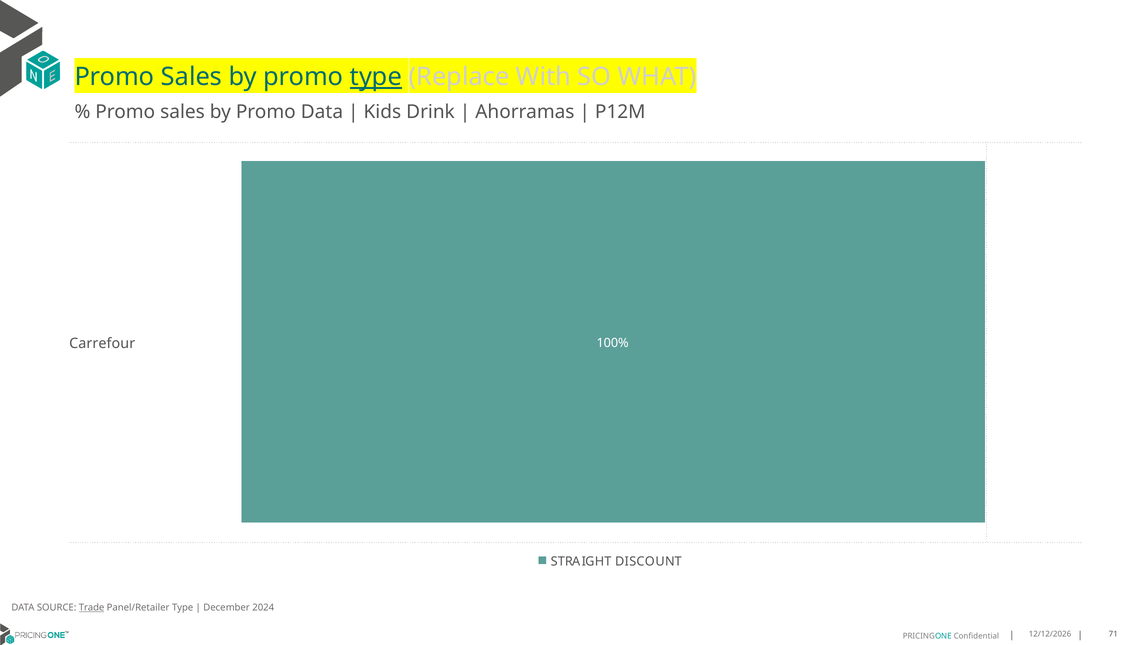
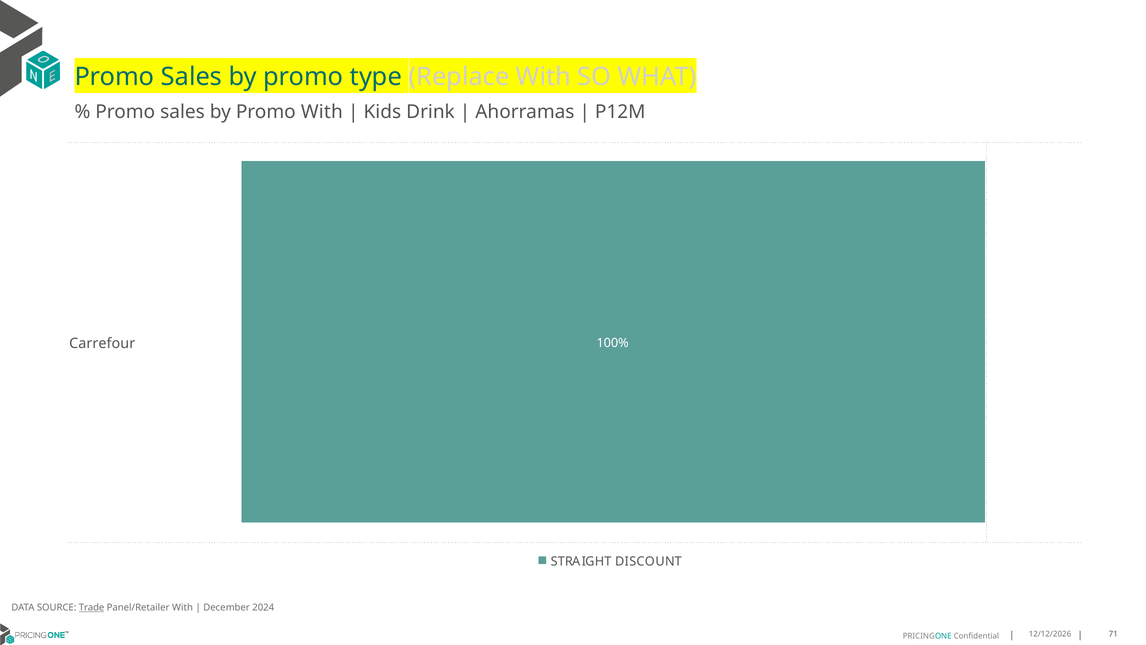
type underline: present -> none (376, 77)
Promo Data: Data -> With (322, 112)
Panel/Retailer Type: Type -> With (183, 607)
